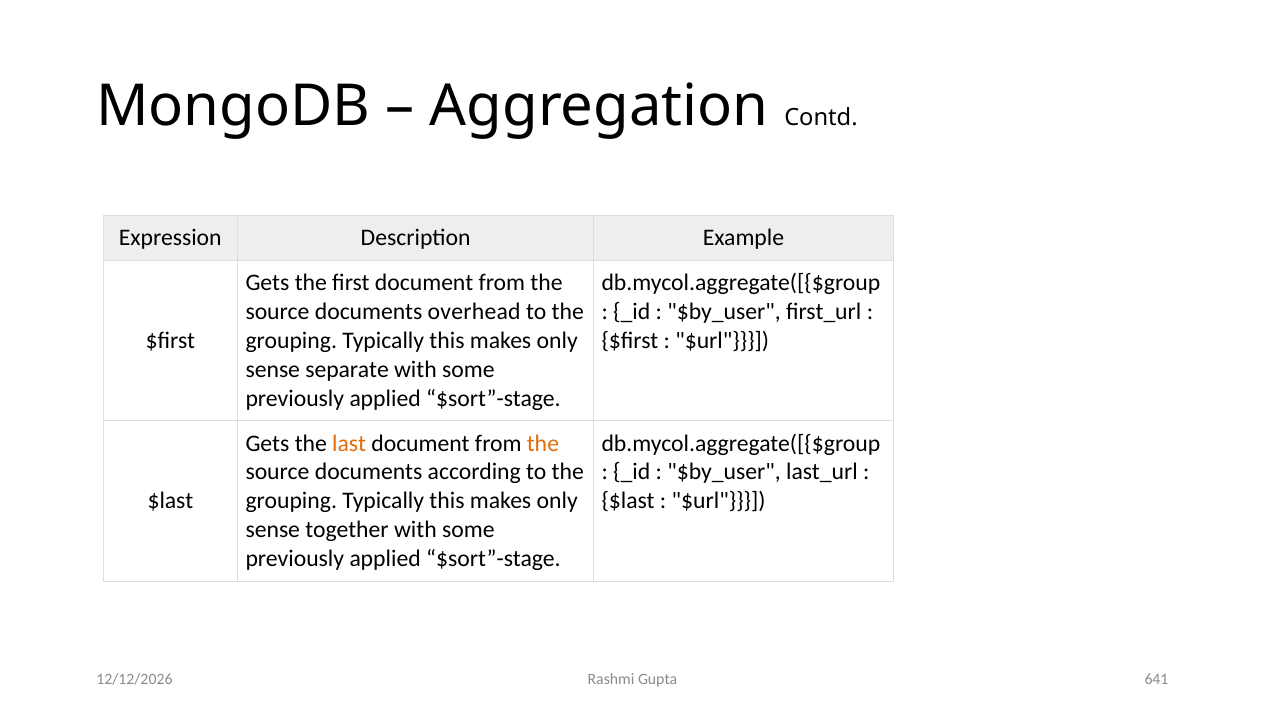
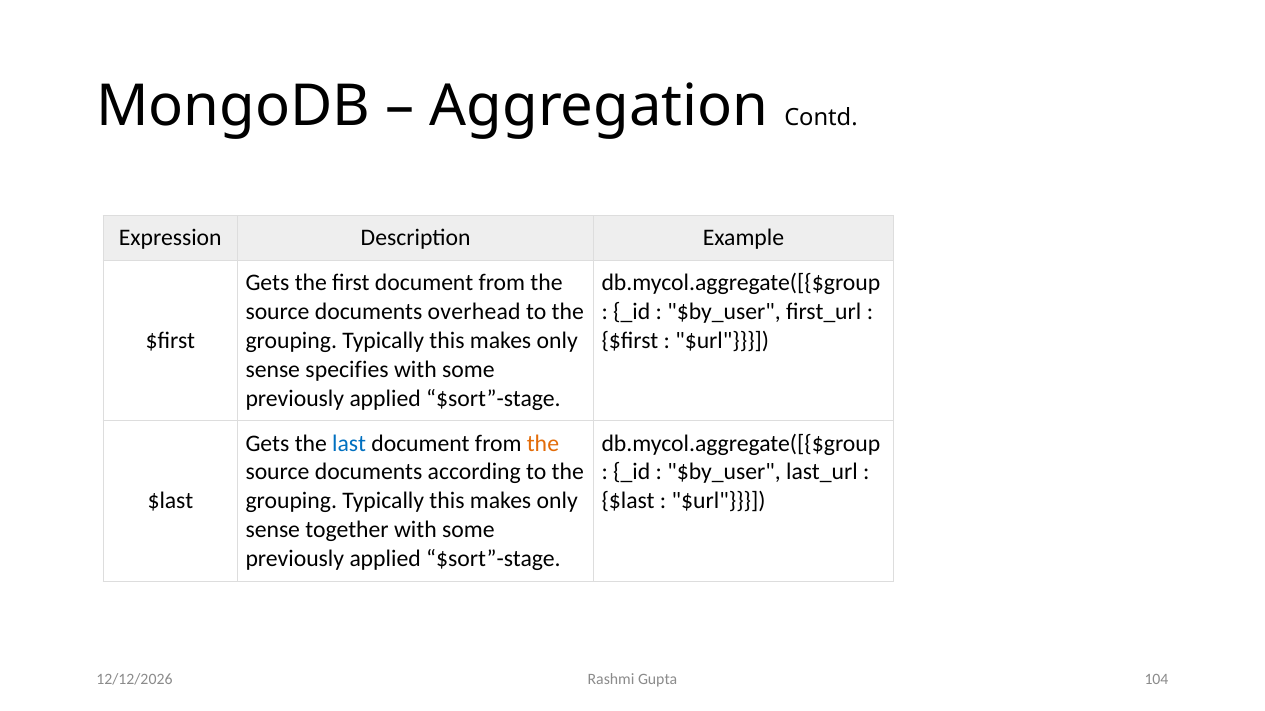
separate: separate -> specifies (347, 370)
last colour: orange -> blue (349, 444)
641: 641 -> 104 (1156, 679)
